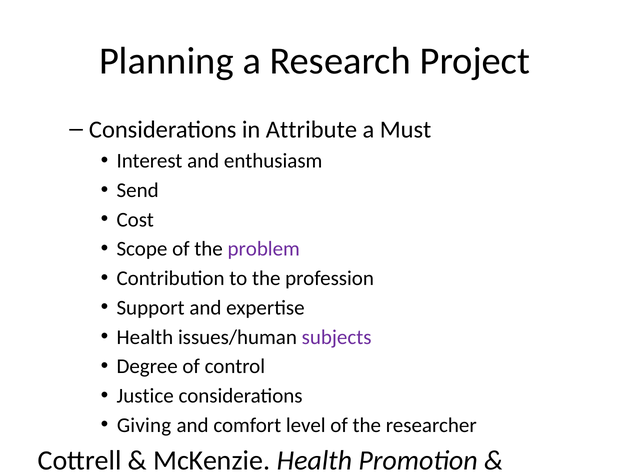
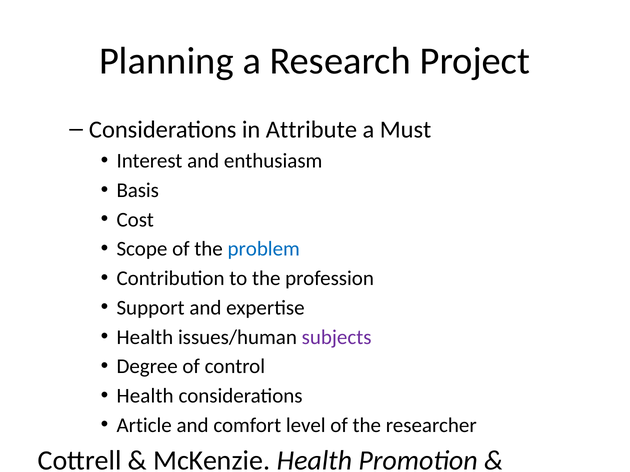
Send: Send -> Basis (138, 190)
problem colour: purple -> blue (264, 249)
Justice: Justice -> Health (145, 396)
Giving: Giving -> Article (144, 426)
